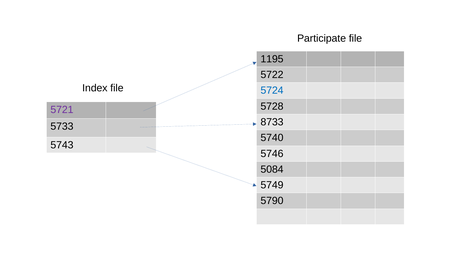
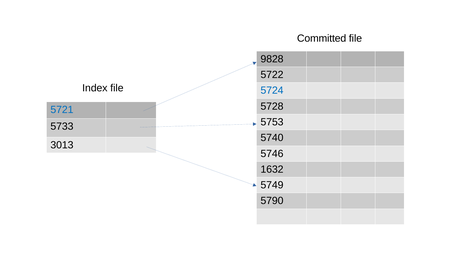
Participate: Participate -> Committed (322, 38)
1195: 1195 -> 9828 (272, 59)
5721 colour: purple -> blue (62, 109)
8733: 8733 -> 5753 (272, 122)
5743: 5743 -> 3013 (62, 145)
5084: 5084 -> 1632 (272, 169)
